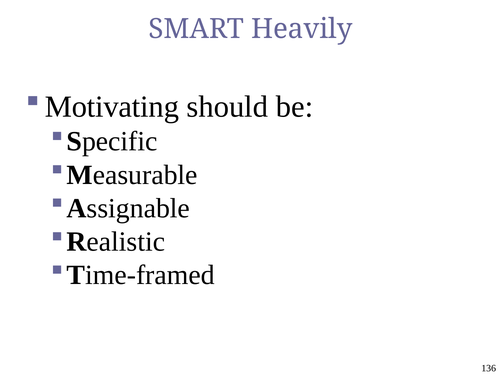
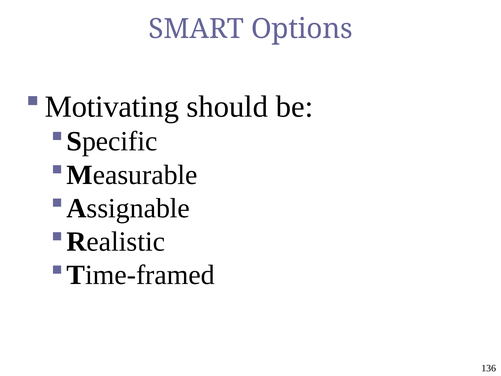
Heavily: Heavily -> Options (302, 29)
